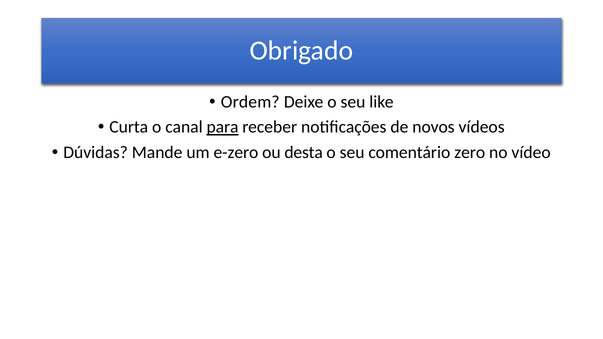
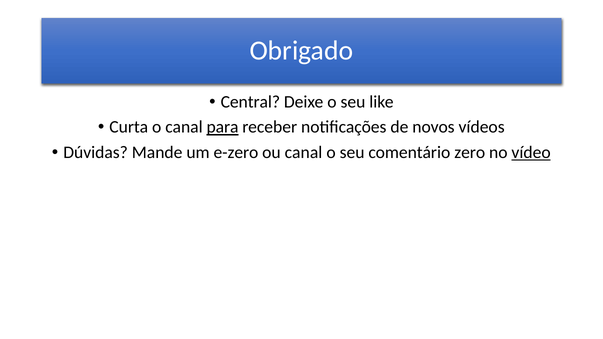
Ordem: Ordem -> Central (250, 102)
ou desta: desta -> canal (304, 153)
vídeo underline: none -> present (531, 153)
